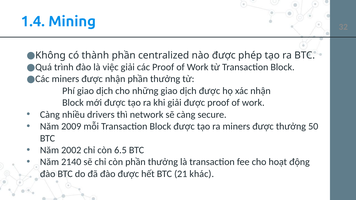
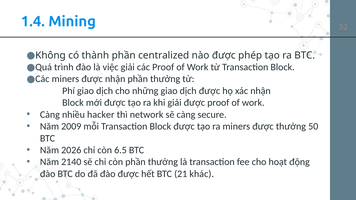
drivers: drivers -> hacker (101, 115)
2002: 2002 -> 2026 (71, 150)
